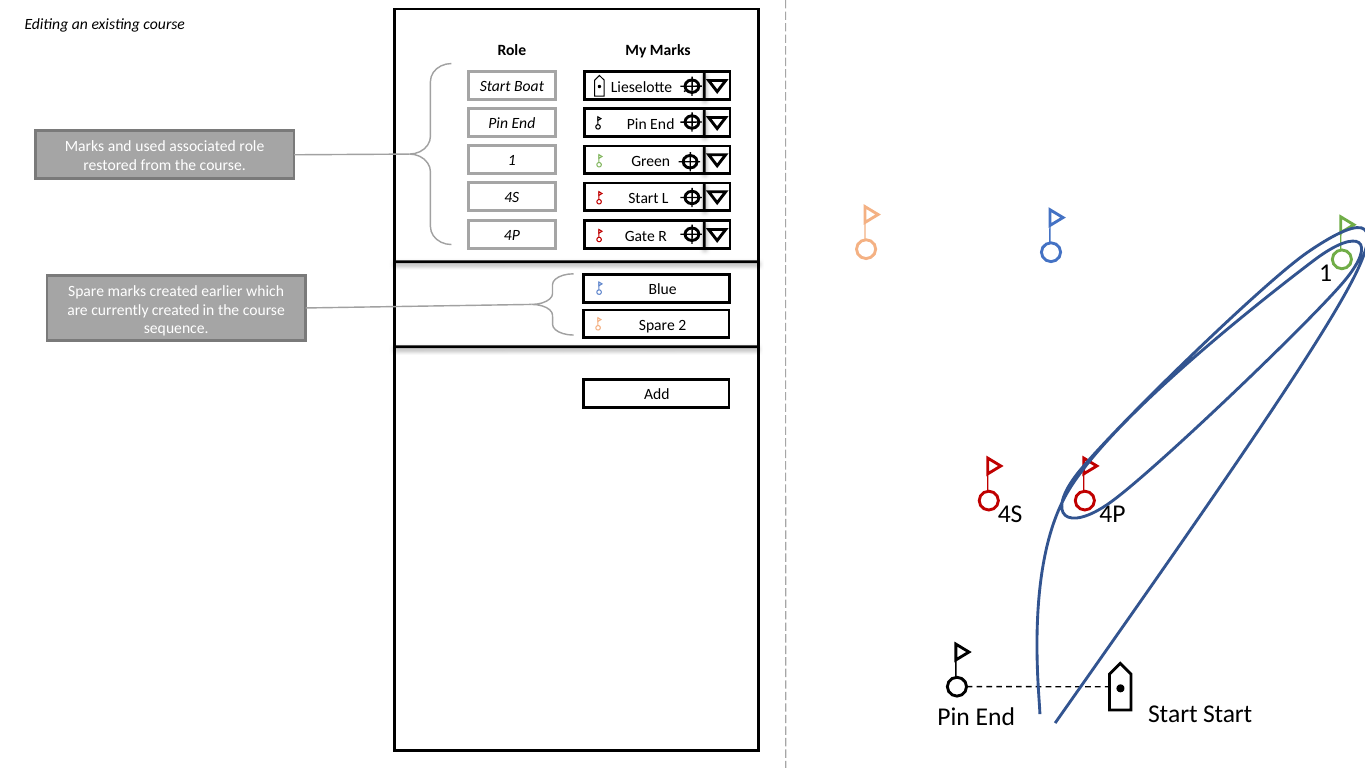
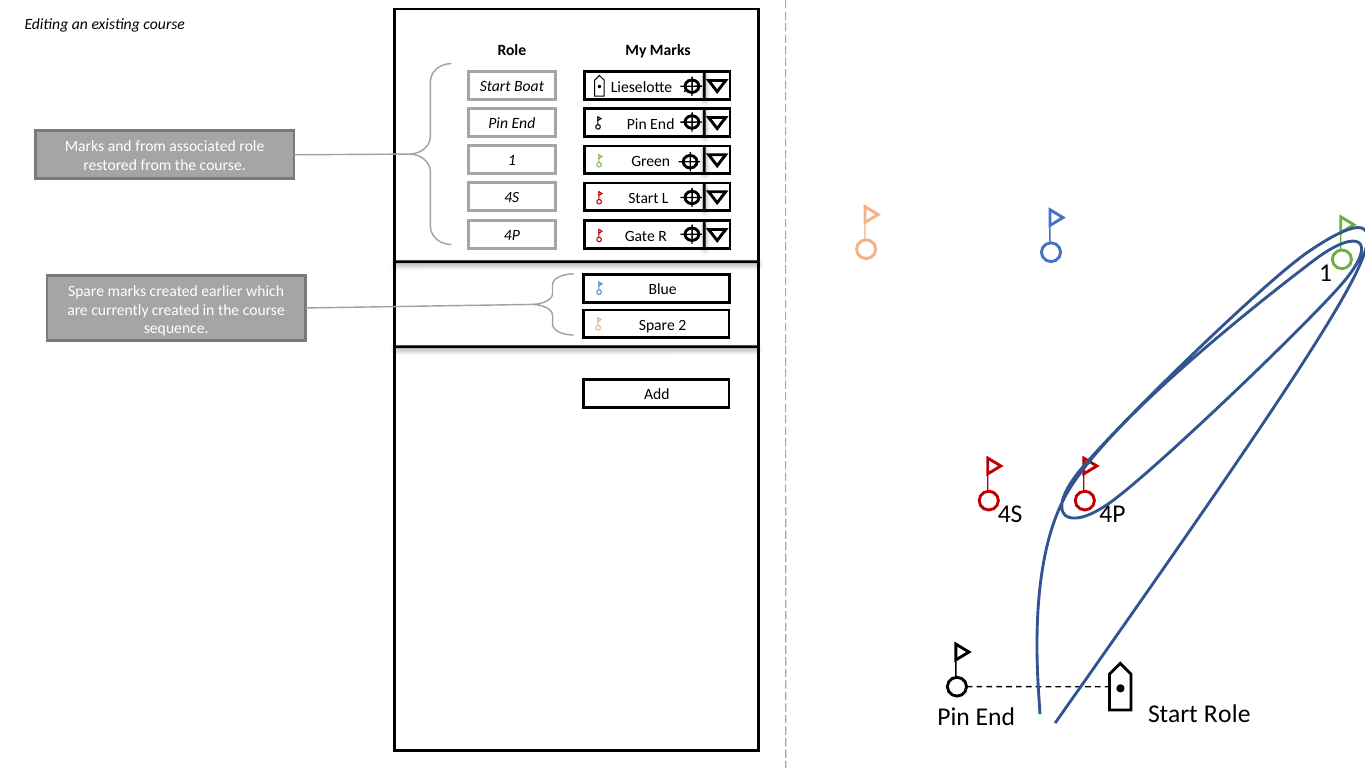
and used: used -> from (151, 146)
Start Start: Start -> Role (1227, 714)
